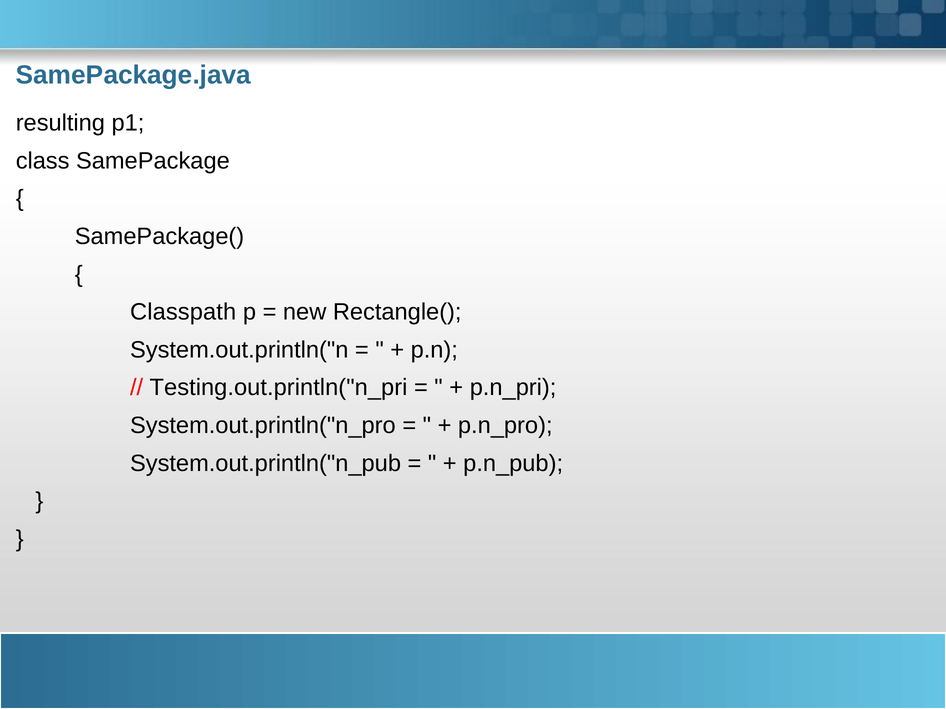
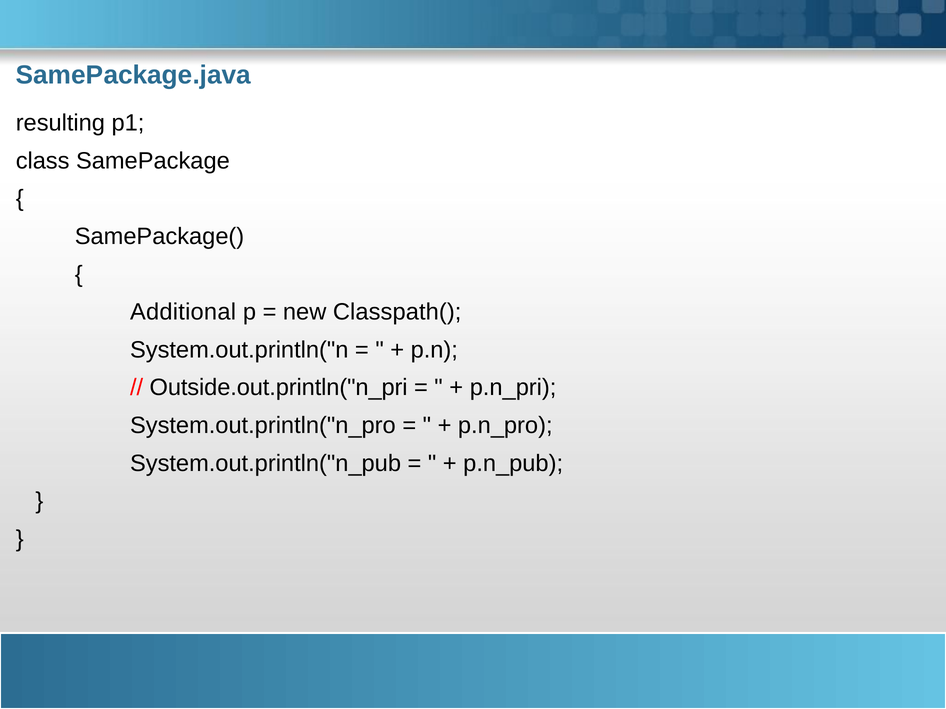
Classpath: Classpath -> Additional (183, 312)
Rectangle(: Rectangle( -> Classpath( (397, 312)
Testing.out.println("n_pri: Testing.out.println("n_pri -> Outside.out.println("n_pri (279, 388)
